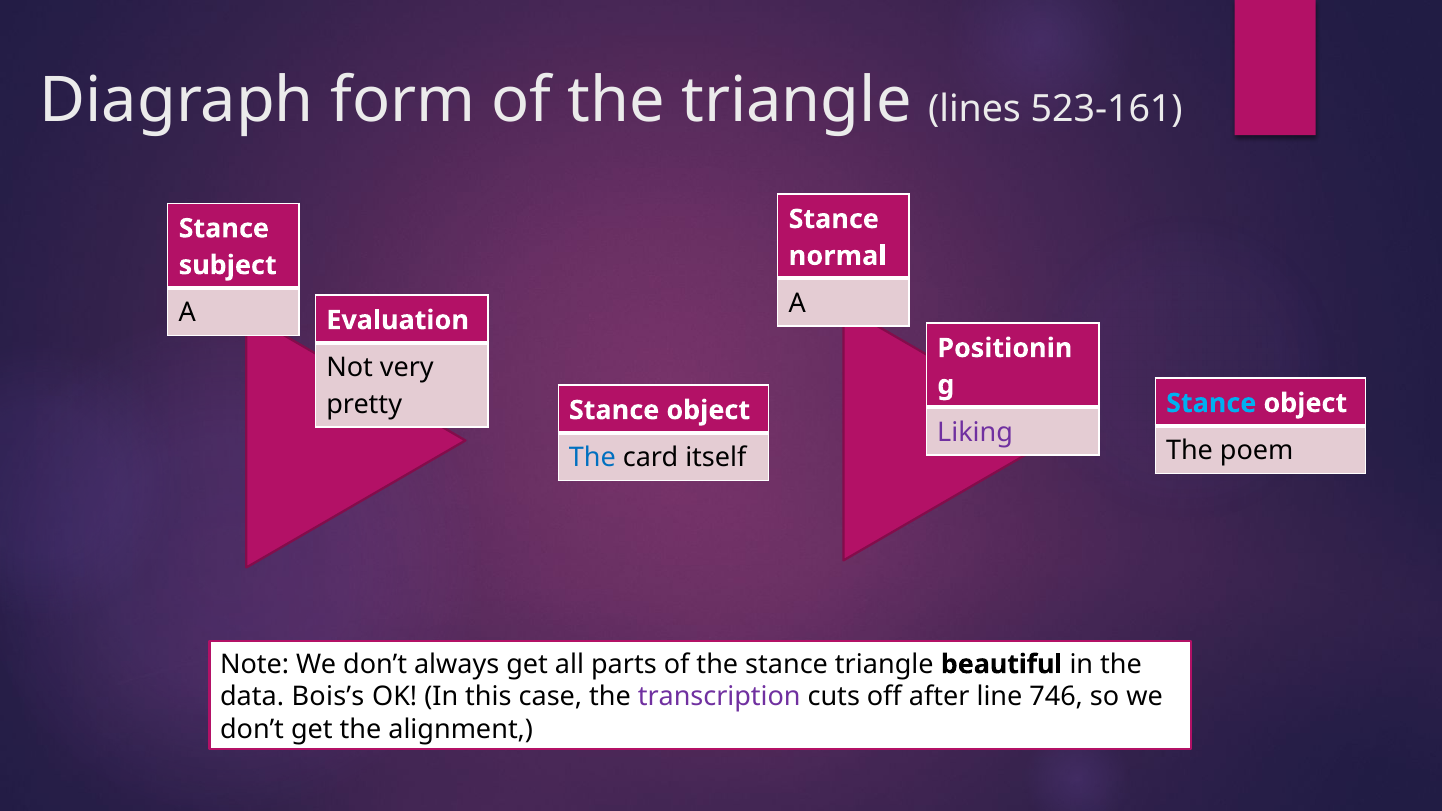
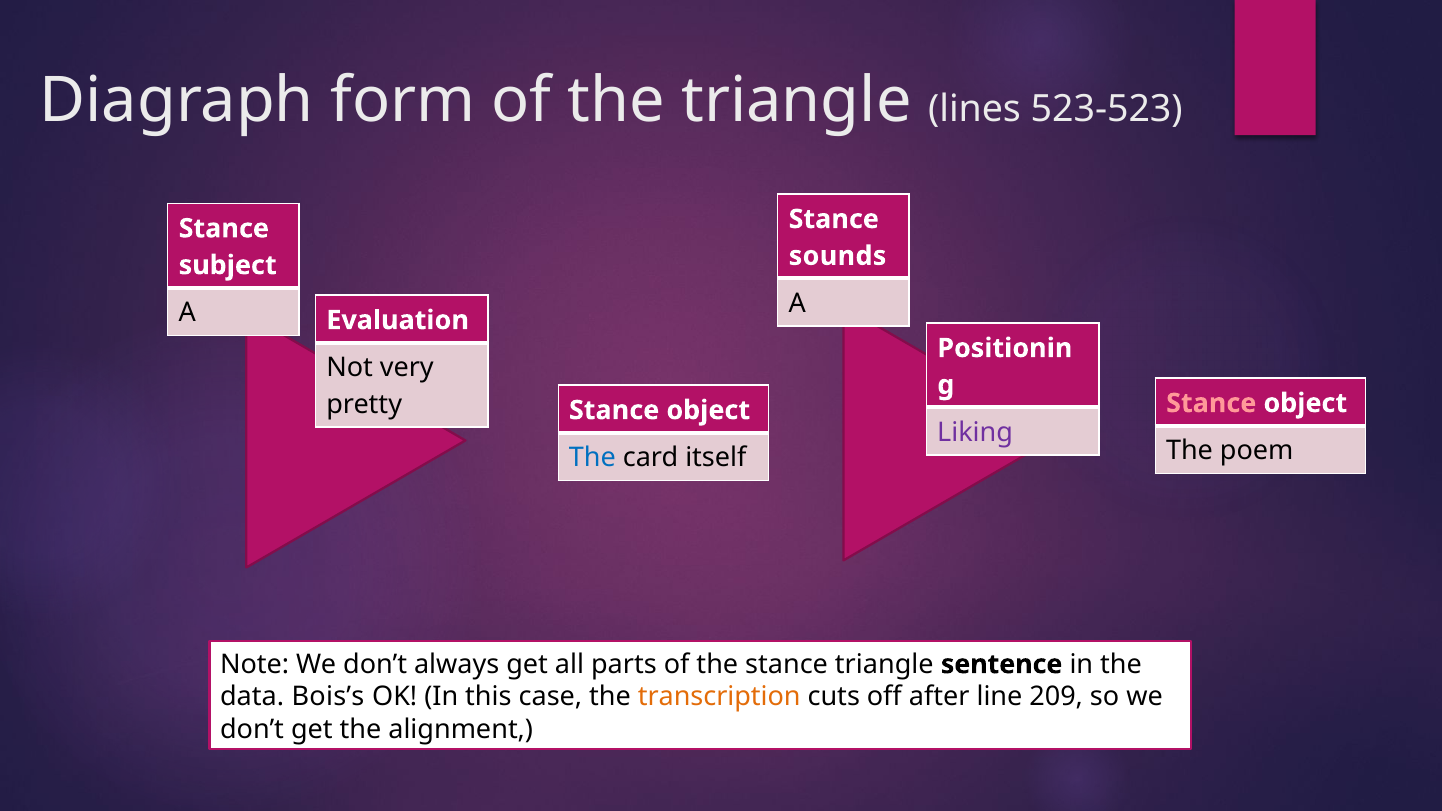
523-161: 523-161 -> 523-523 (1107, 109)
normal: normal -> sounds (838, 256)
Stance colour: light blue -> pink (1211, 403)
beautiful: beautiful -> sentence (1002, 664)
transcription colour: purple -> orange (719, 697)
746: 746 -> 209 (1056, 697)
